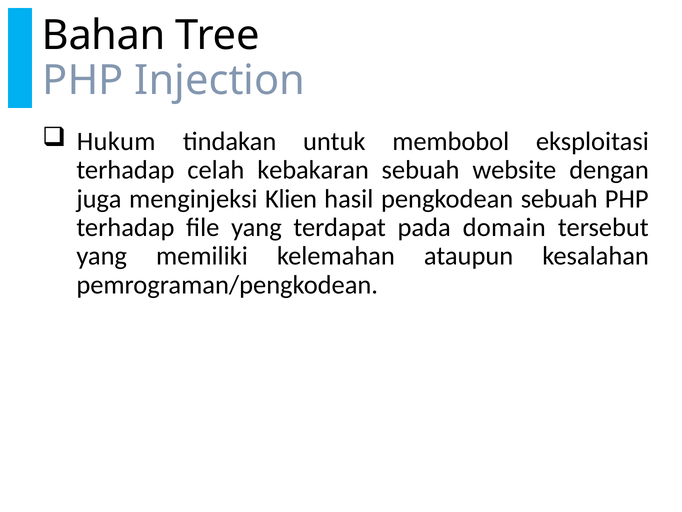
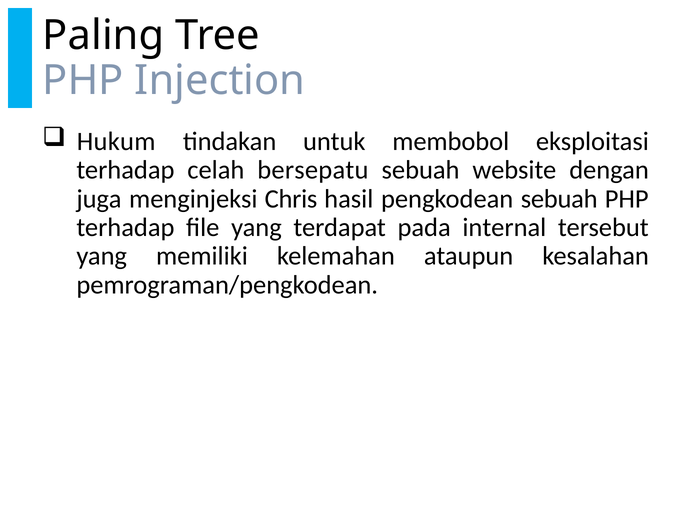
Bahan: Bahan -> Paling (103, 35)
kebakaran: kebakaran -> bersepatu (313, 170)
Klien: Klien -> Chris (291, 199)
domain: domain -> internal (504, 227)
